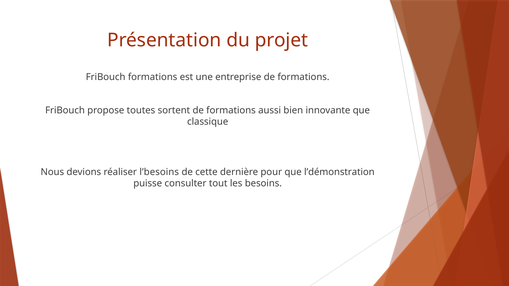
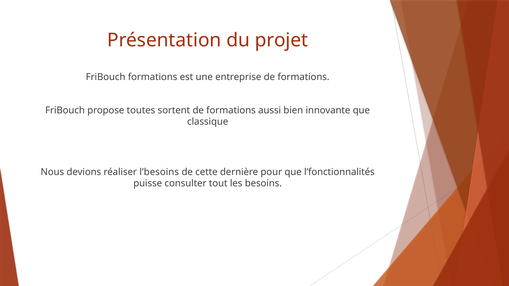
l’démonstration: l’démonstration -> l’fonctionnalités (339, 172)
